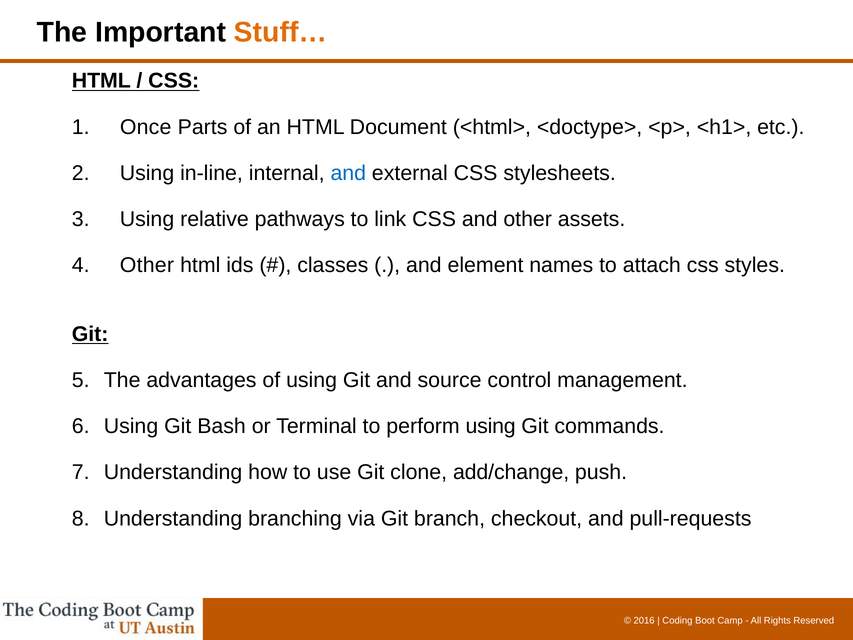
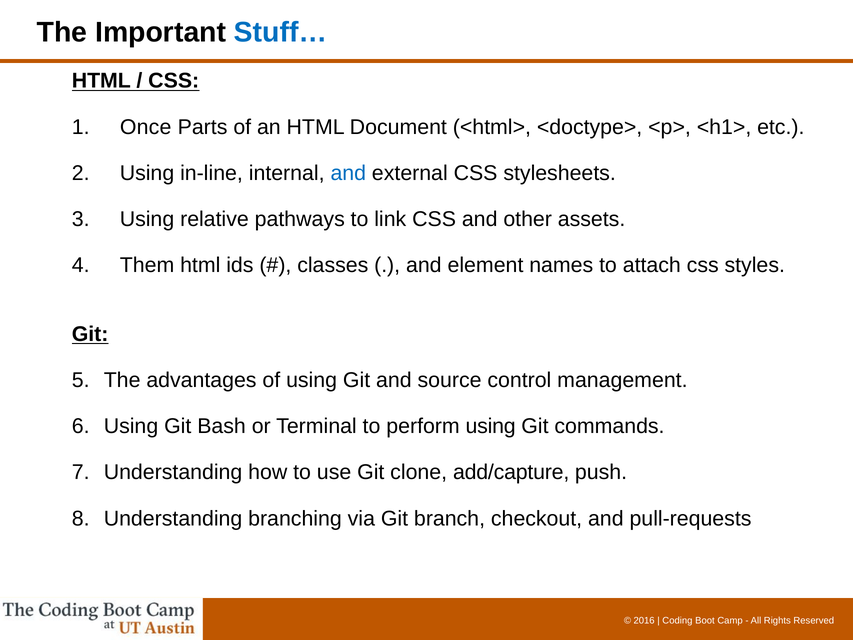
Stuff… colour: orange -> blue (281, 32)
Other: Other -> Them (147, 265)
add/change: add/change -> add/capture (511, 472)
